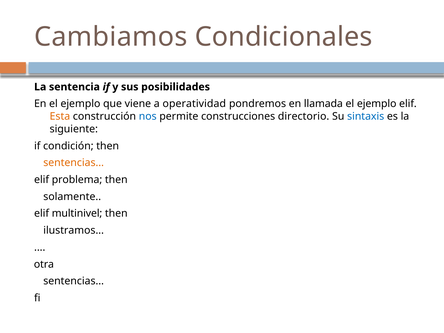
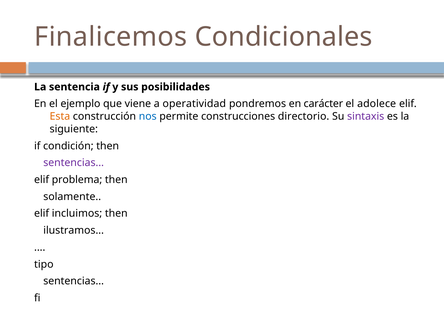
Cambiamos: Cambiamos -> Finalicemos (111, 37)
llamada: llamada -> carácter (323, 104)
ejemplo: ejemplo -> adolece (377, 104)
sintaxis colour: blue -> purple (366, 116)
sentencias colour: orange -> purple (74, 163)
multinivel: multinivel -> incluimos (77, 214)
otra: otra -> tipo (44, 264)
